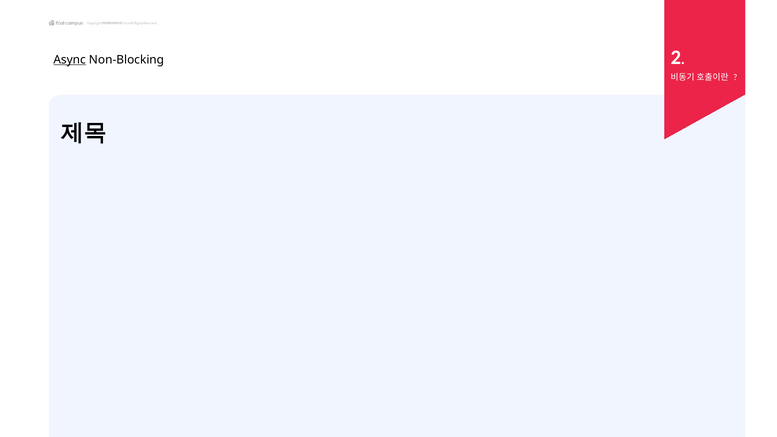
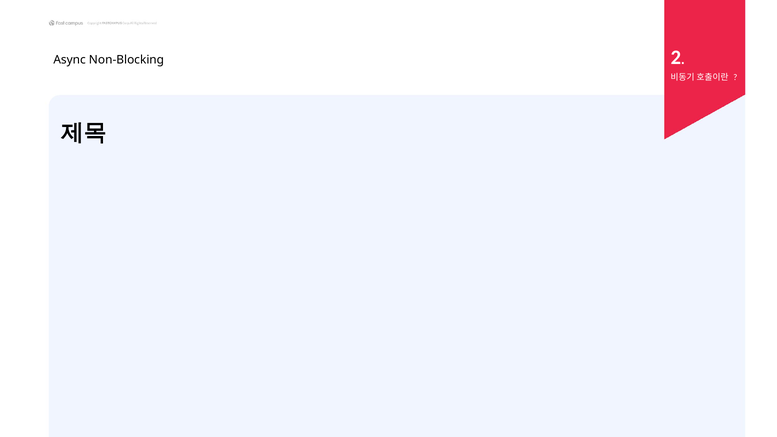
Async underline: present -> none (70, 60)
